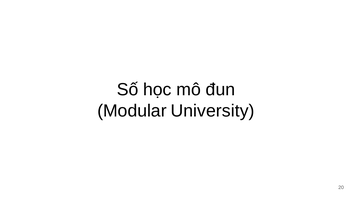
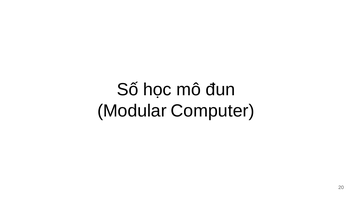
University: University -> Computer (213, 111)
